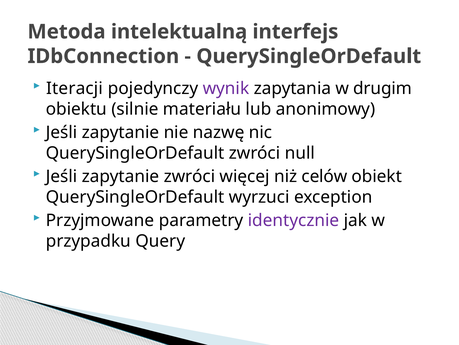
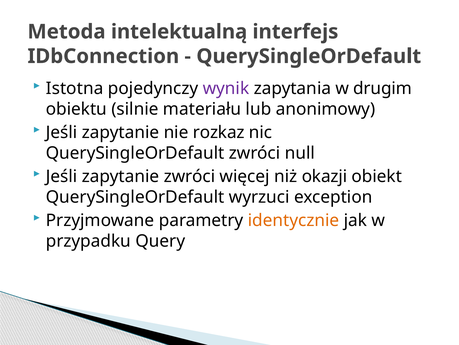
Iteracji: Iteracji -> Istotna (75, 88)
nazwę: nazwę -> rozkaz (219, 132)
celów: celów -> okazji (324, 176)
identycznie colour: purple -> orange (294, 220)
